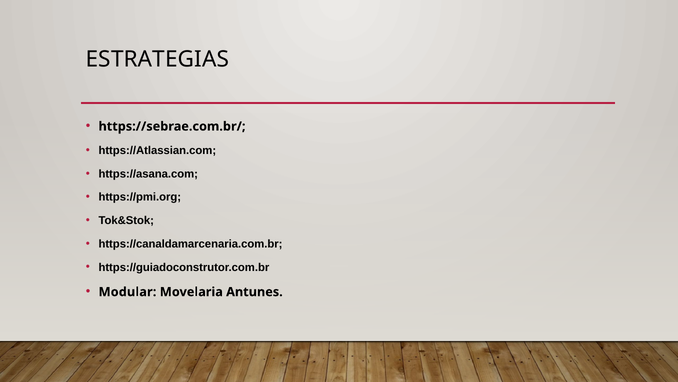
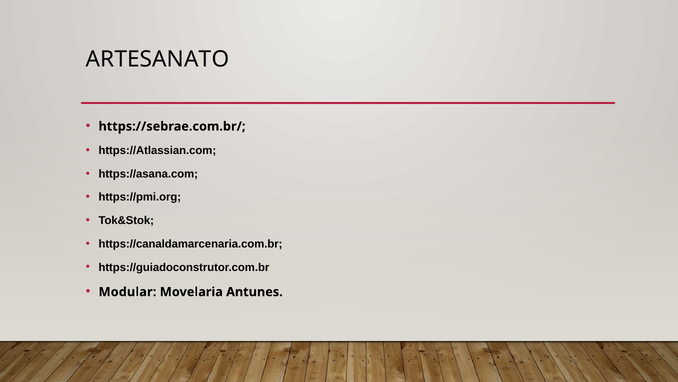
ESTRATEGIAS: ESTRATEGIAS -> ARTESANATO (157, 59)
